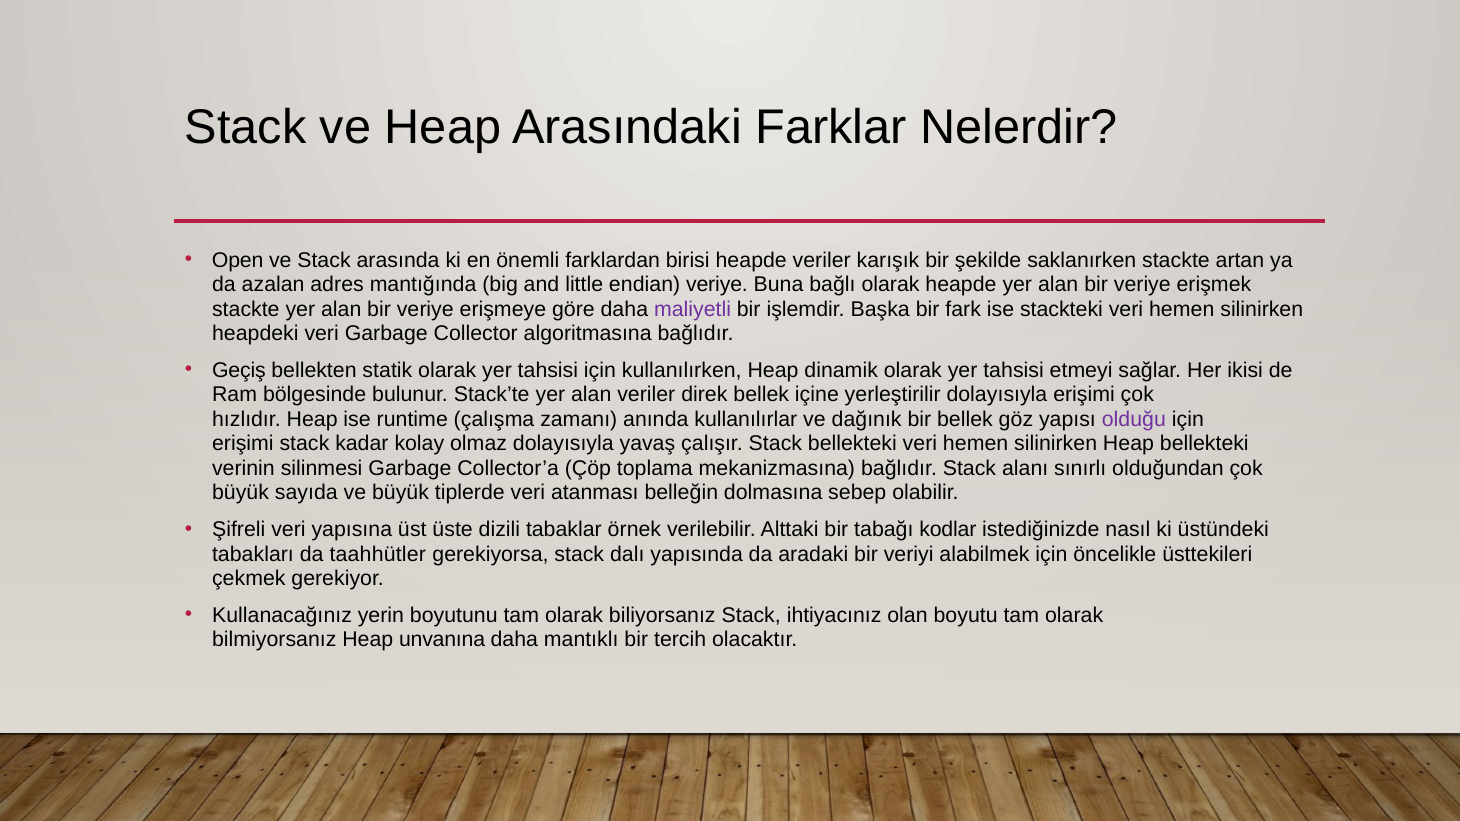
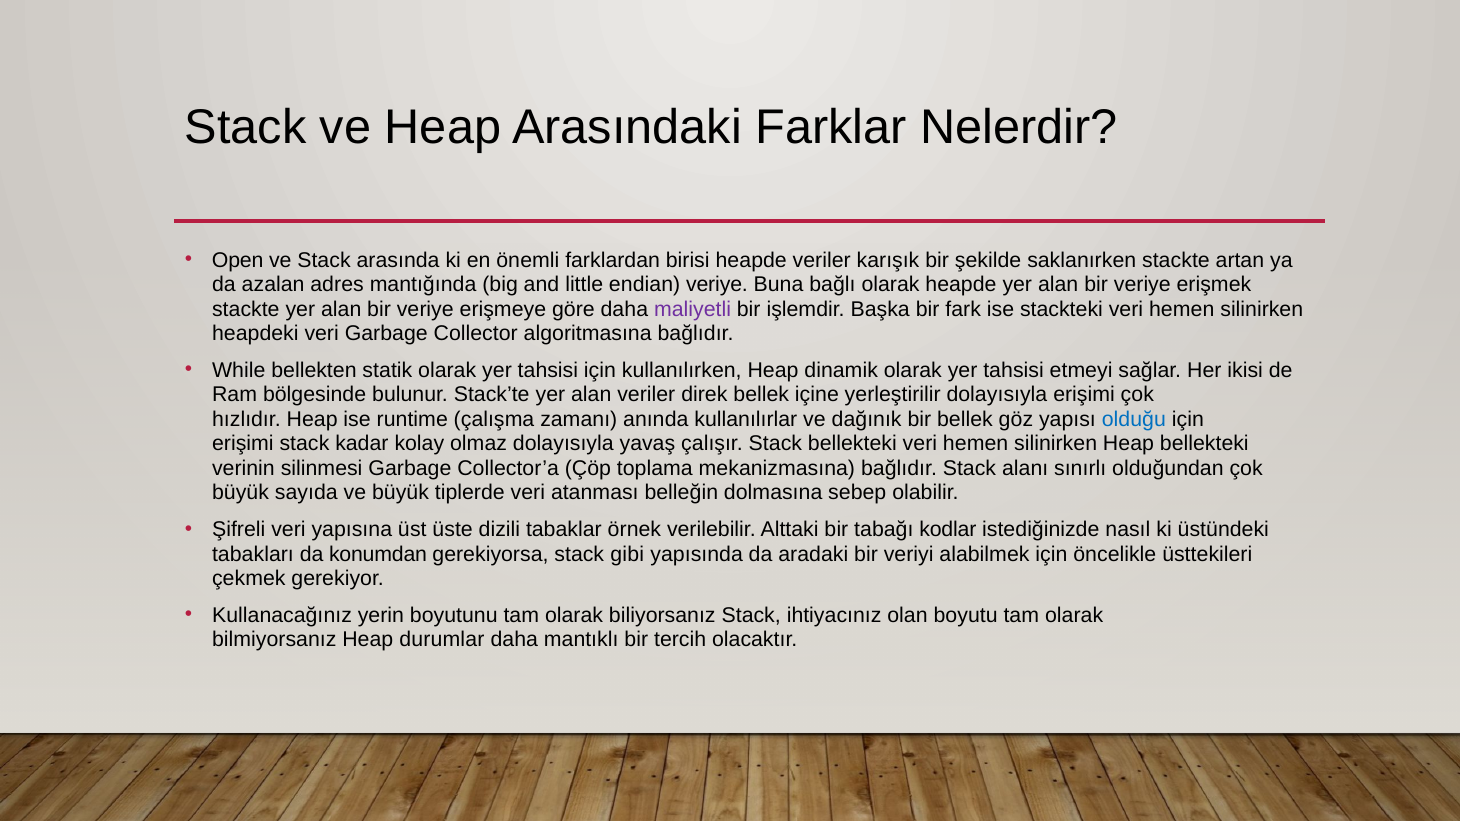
Geçiş: Geçiş -> While (239, 370)
olduğu colour: purple -> blue (1134, 419)
taahhütler: taahhütler -> konumdan (378, 554)
dalı: dalı -> gibi (627, 554)
unvanına: unvanına -> durumlar (442, 640)
